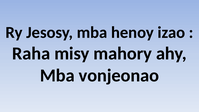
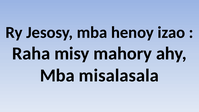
vonjeonao: vonjeonao -> misalasala (119, 75)
